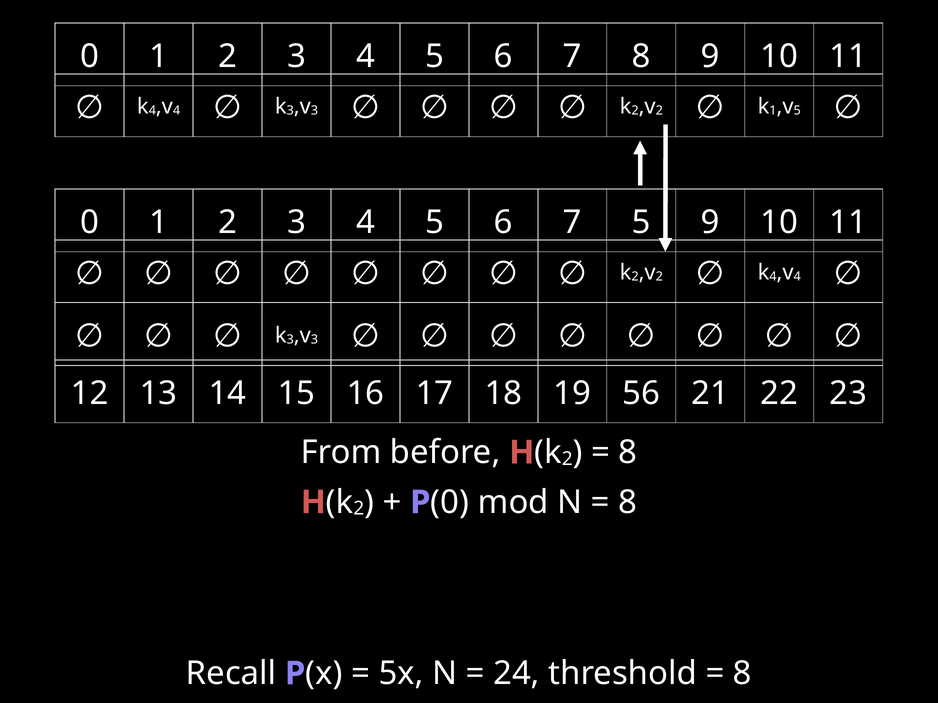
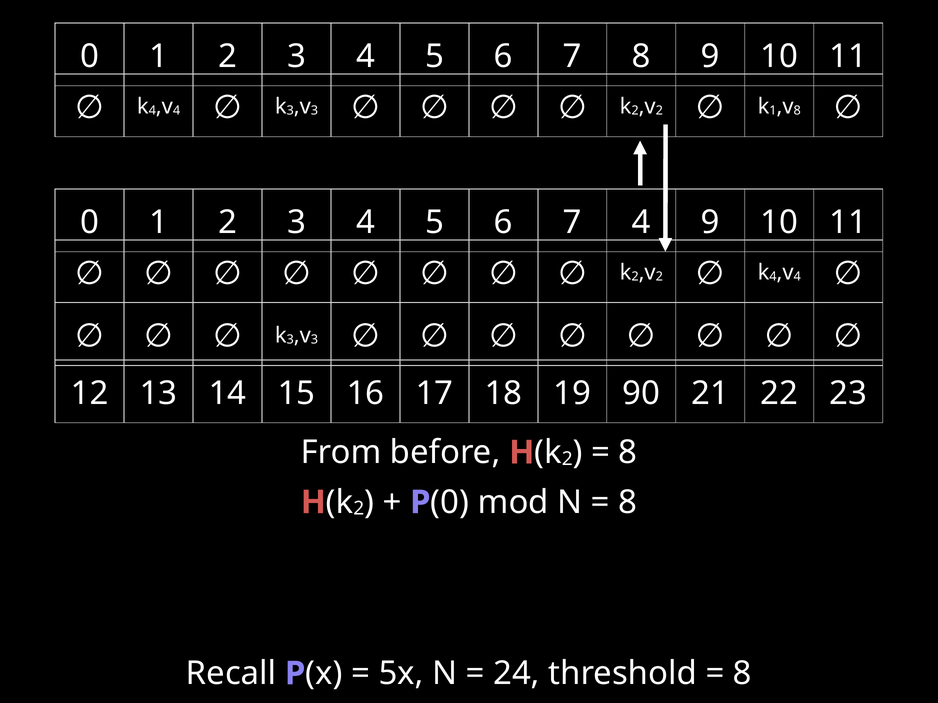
5: 5 -> 8 (797, 111)
7 5: 5 -> 4 (641, 222)
56: 56 -> 90 (641, 394)
